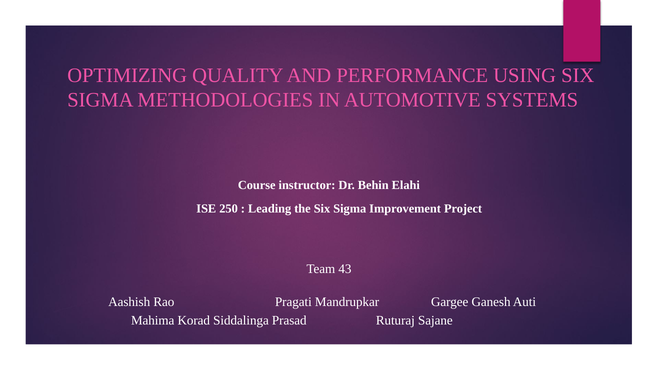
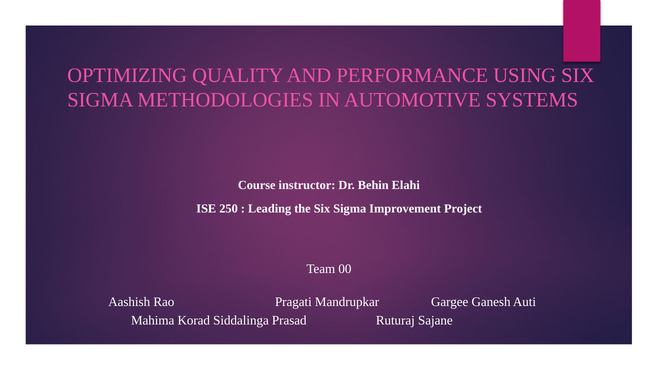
43: 43 -> 00 (345, 269)
